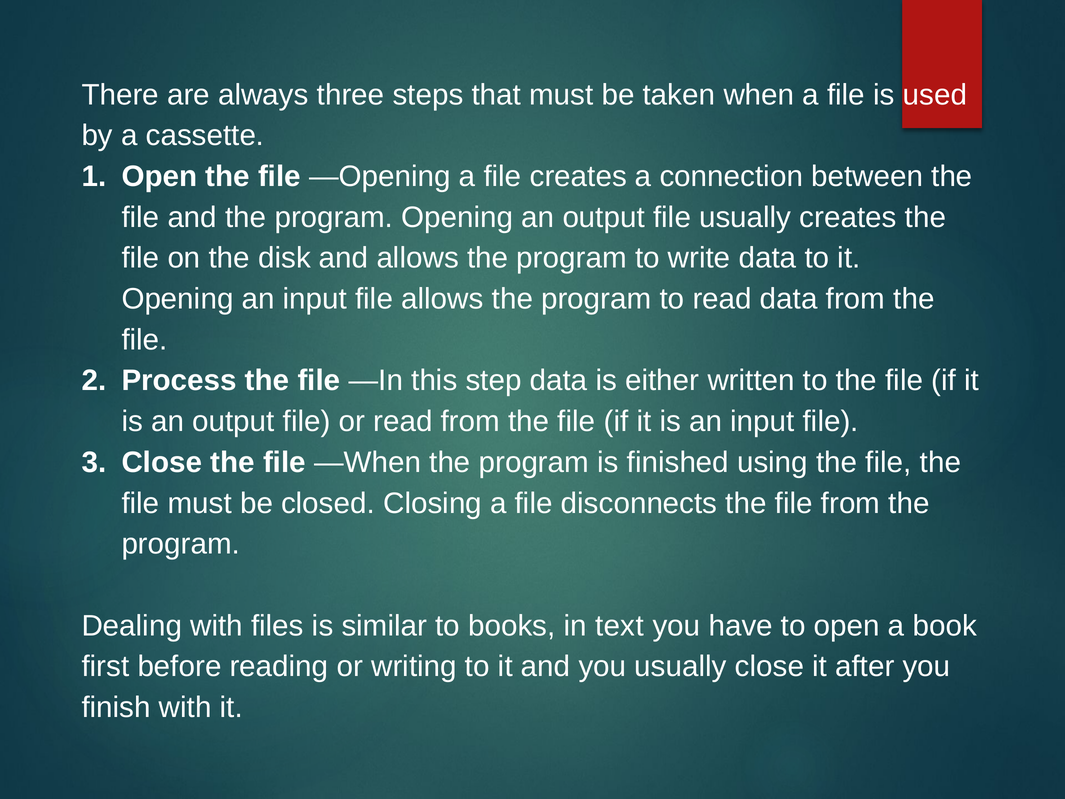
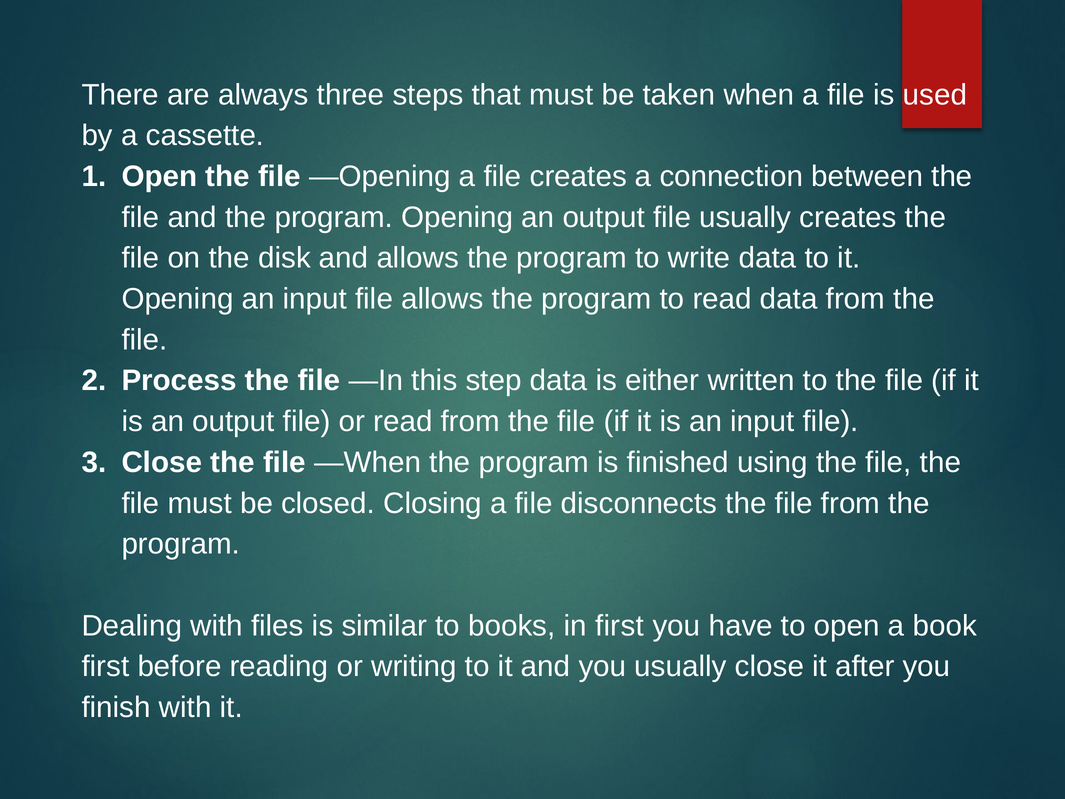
in text: text -> first (619, 626)
